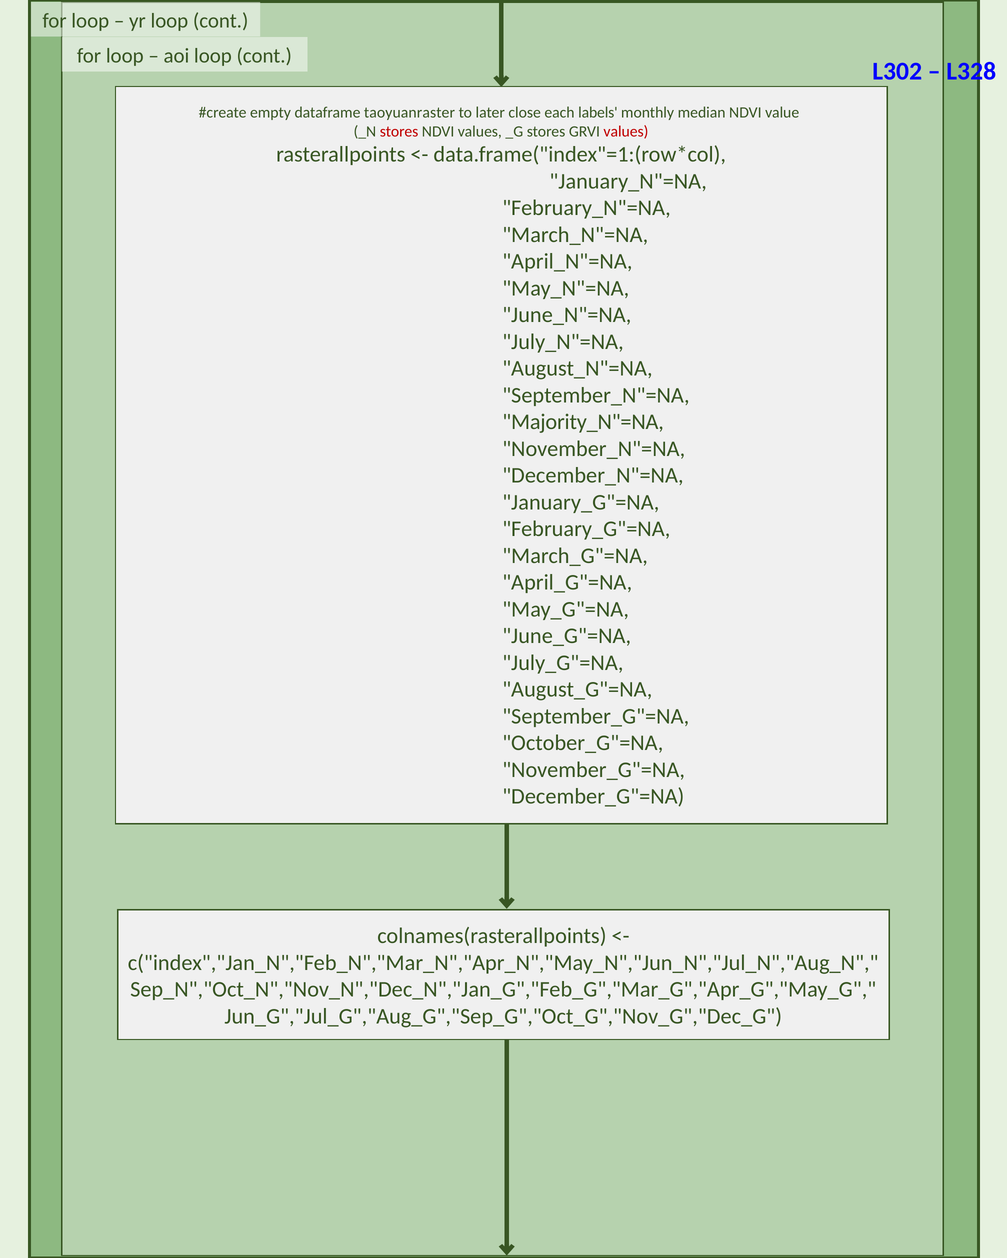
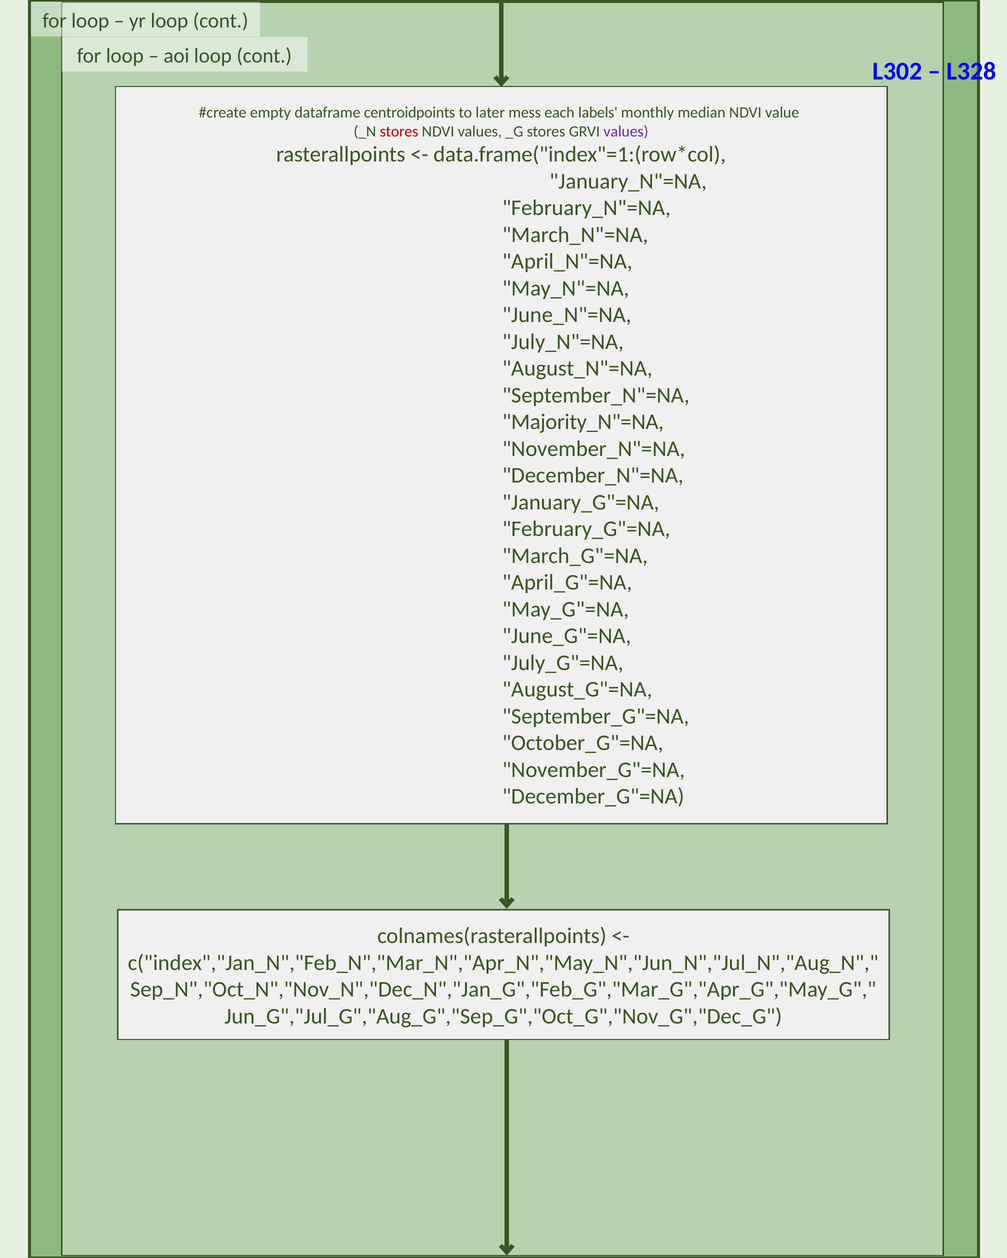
taoyuanraster: taoyuanraster -> centroidpoints (410, 112)
close: close -> mess (525, 112)
values colour: red -> purple (626, 131)
